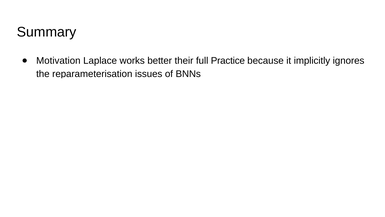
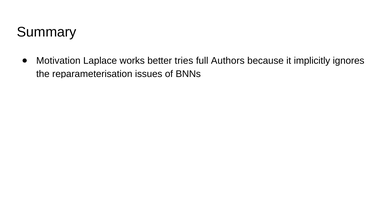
better their: their -> tries (184, 61)
full Practice: Practice -> Authors (228, 61)
